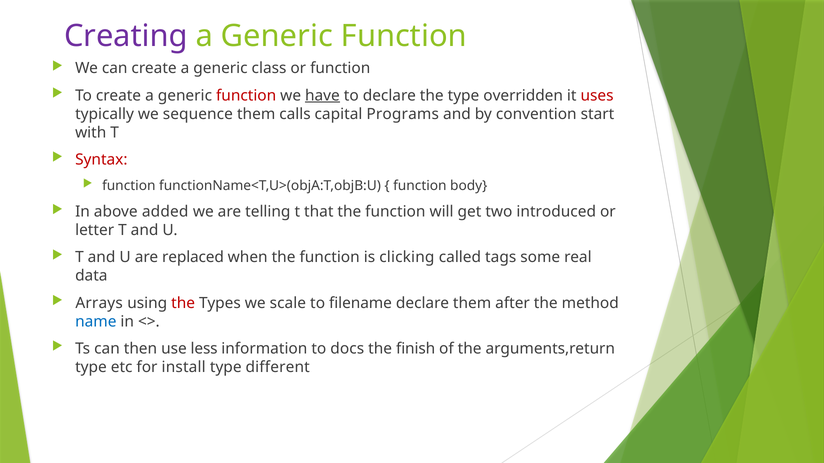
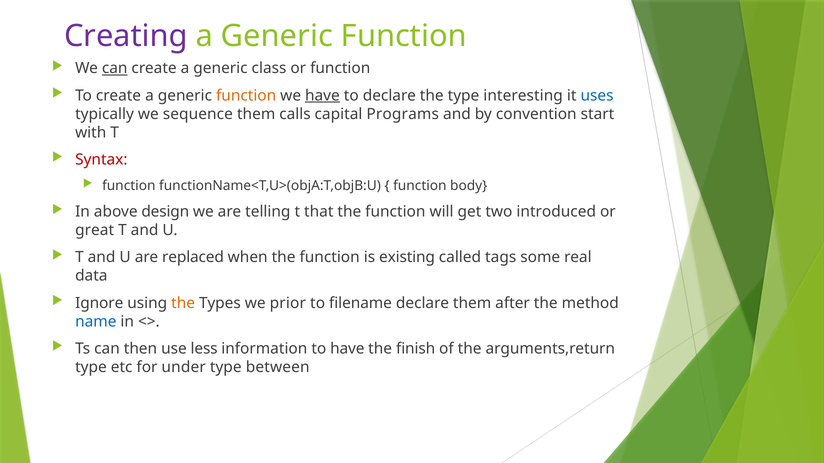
can underline: none -> present (115, 68)
function colour: red -> orange (246, 96)
overridden: overridden -> interesting (523, 96)
uses colour: red -> blue (597, 96)
added: added -> design (165, 212)
letter: letter -> great (95, 231)
clicking: clicking -> existing (407, 258)
Arrays: Arrays -> Ignore (99, 303)
the colour: red -> orange (183, 303)
scale: scale -> prior (288, 303)
to docs: docs -> have (347, 349)
install: install -> under (184, 368)
different: different -> between (278, 368)
